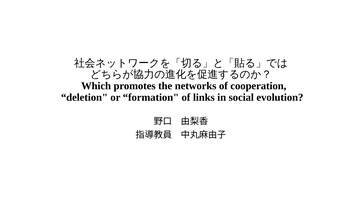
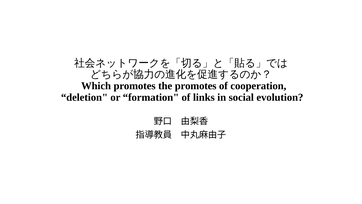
the networks: networks -> promotes (196, 86)
